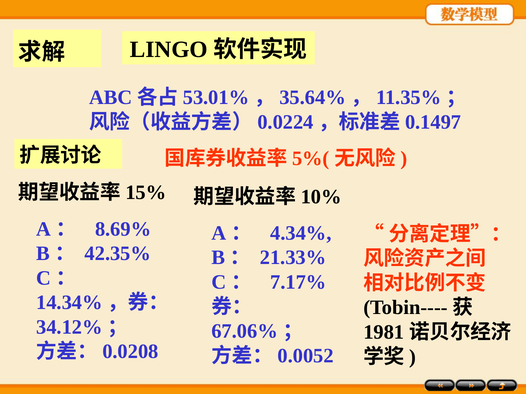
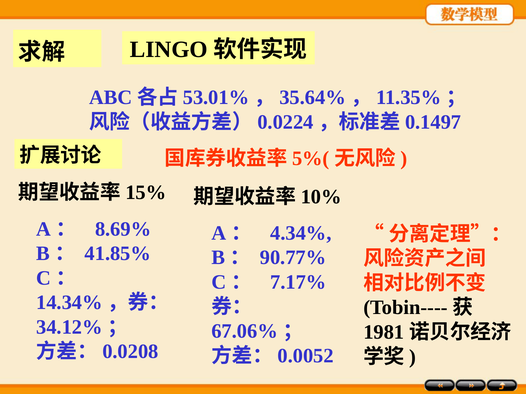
42.35%: 42.35% -> 41.85% (118, 254)
21.33%: 21.33% -> 90.77% (293, 258)
